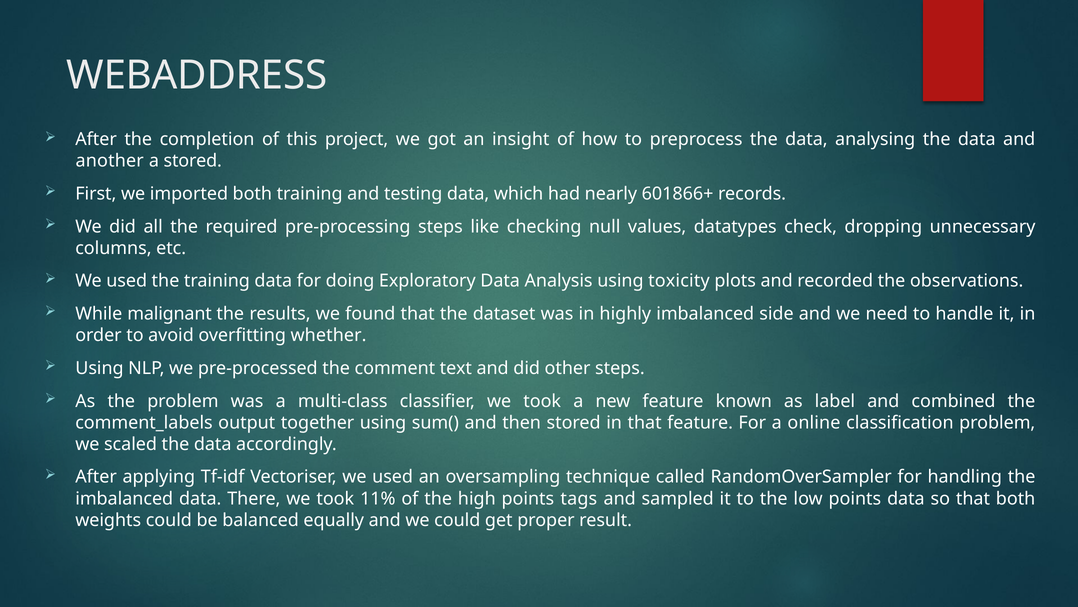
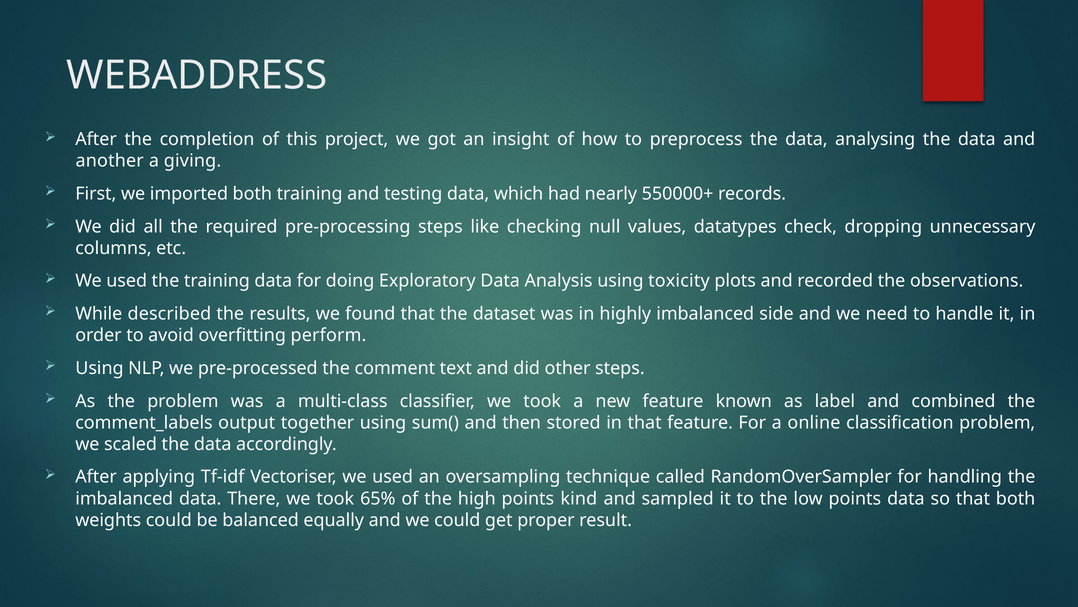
a stored: stored -> giving (193, 161)
601866+: 601866+ -> 550000+ (678, 194)
malignant: malignant -> described (169, 314)
whether: whether -> perform (328, 335)
11%: 11% -> 65% (378, 498)
tags: tags -> kind (579, 498)
